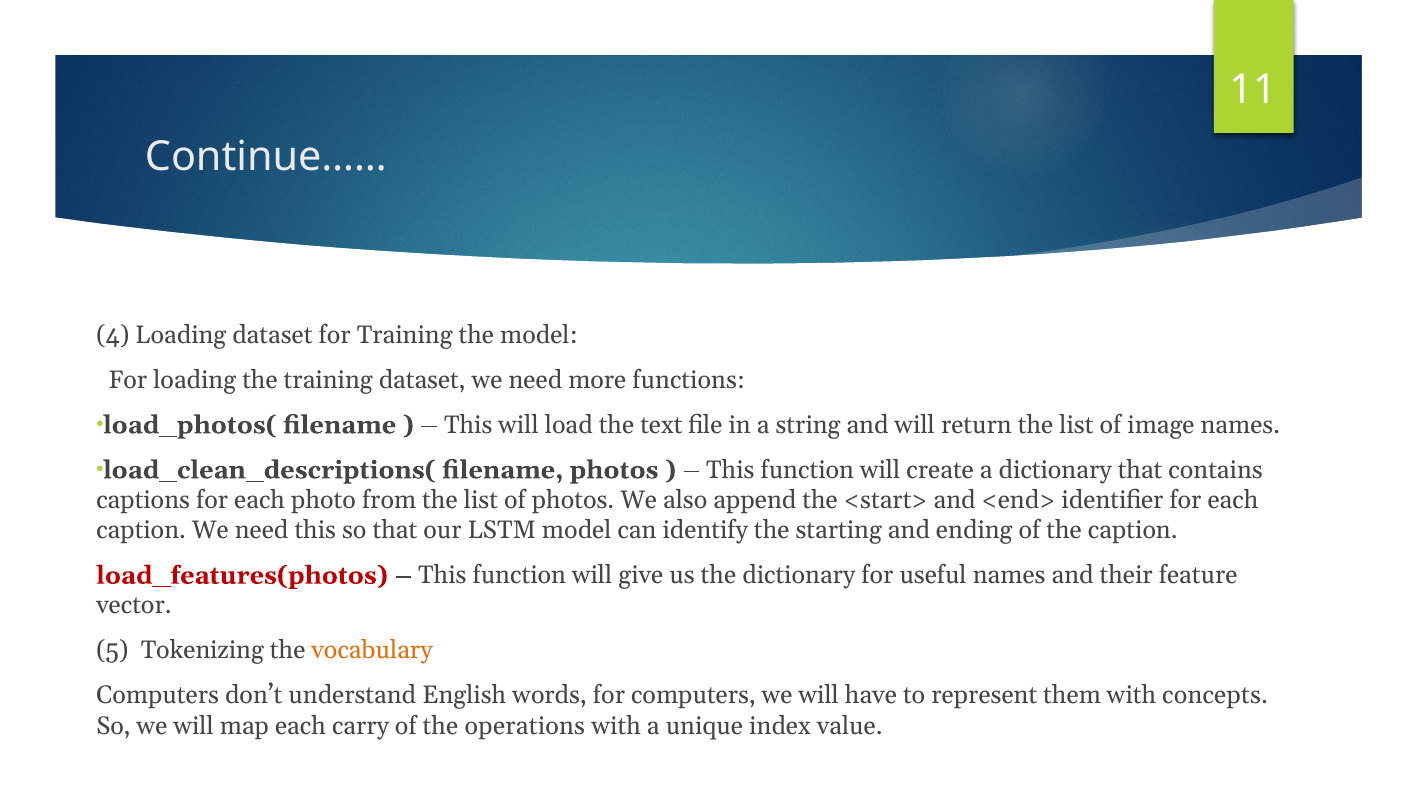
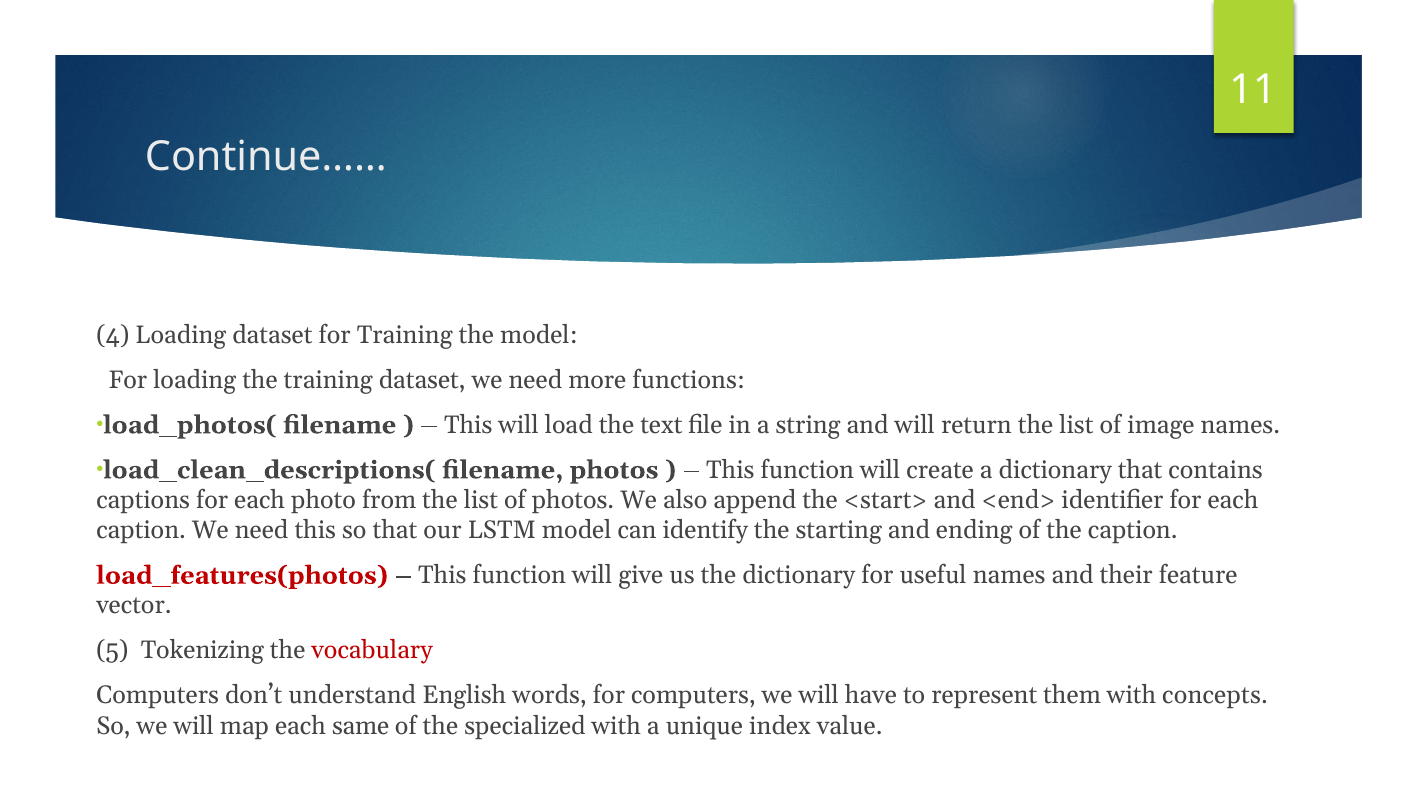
vocabulary colour: orange -> red (372, 650)
carry: carry -> same (361, 725)
operations: operations -> specialized (525, 725)
